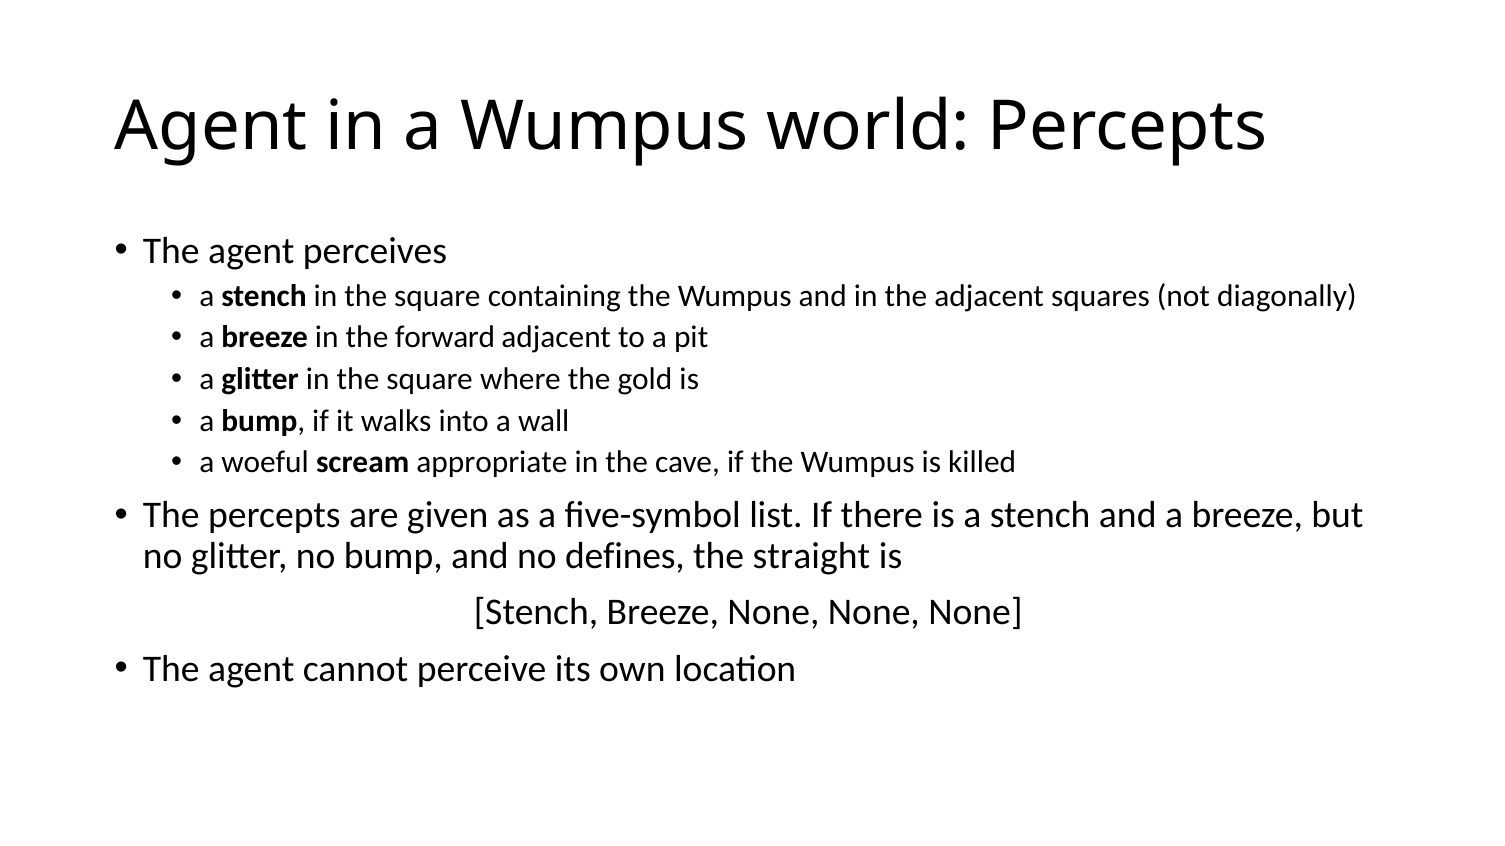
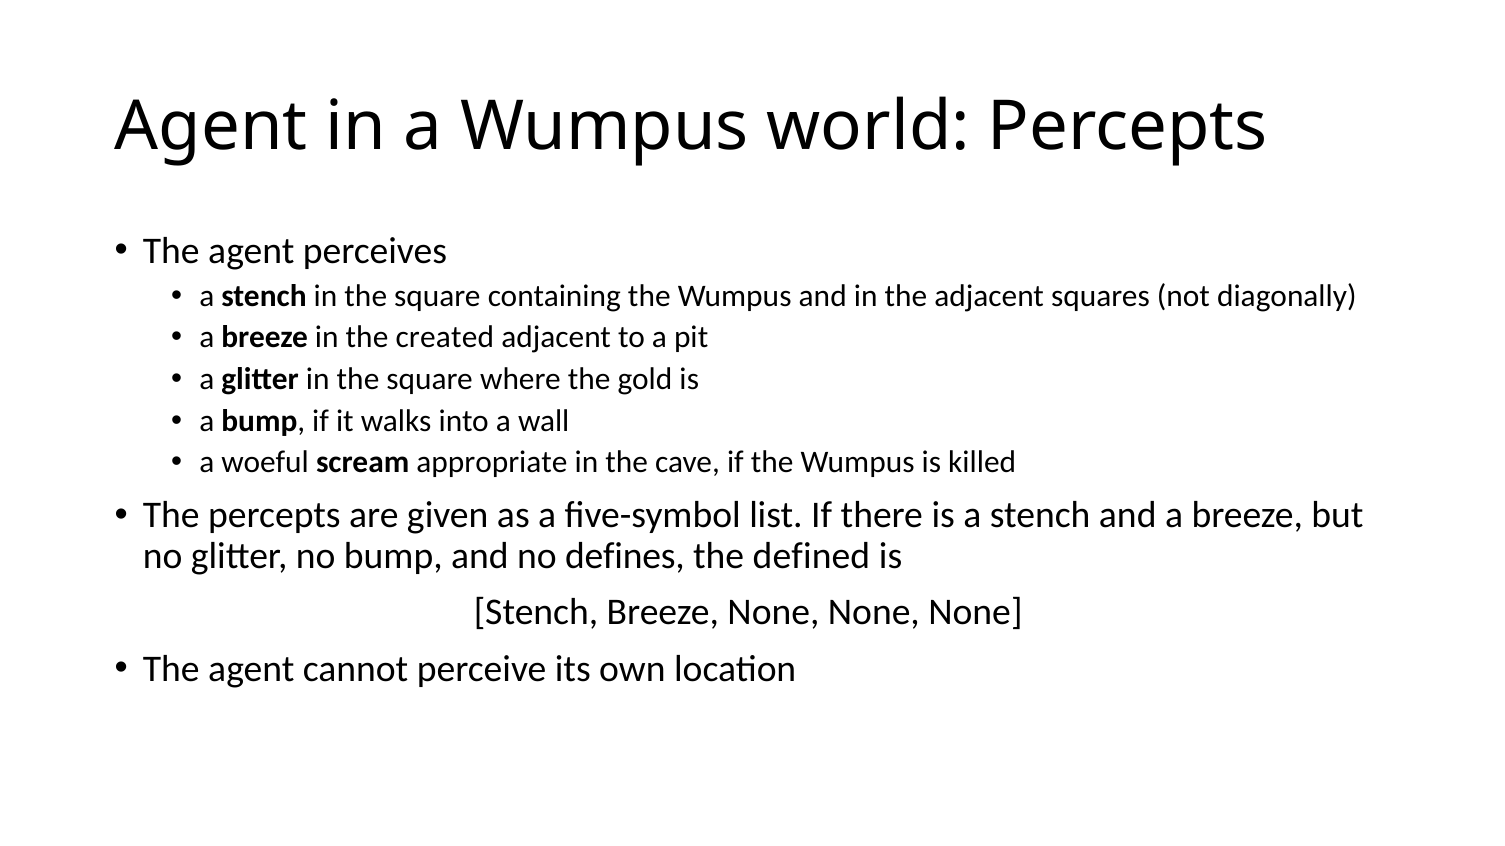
forward: forward -> created (445, 338)
straight: straight -> defined (811, 556)
